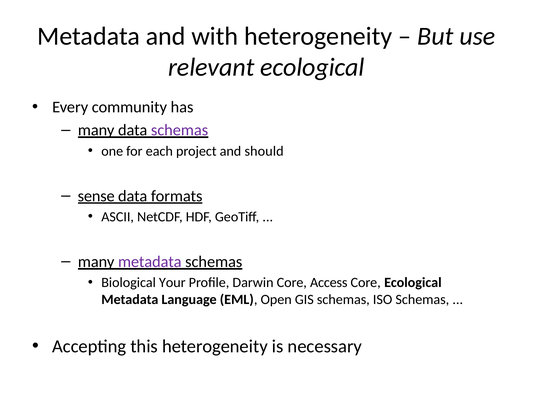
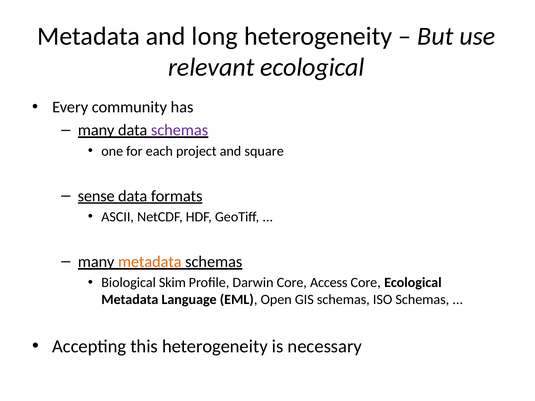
with: with -> long (215, 36)
should: should -> square (264, 151)
metadata colour: purple -> orange (150, 262)
Your: Your -> Skim (172, 283)
